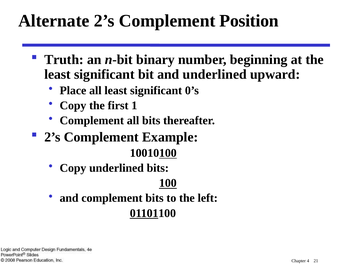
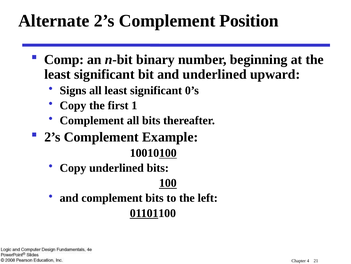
Truth: Truth -> Comp (64, 60)
Place: Place -> Signs (73, 90)
